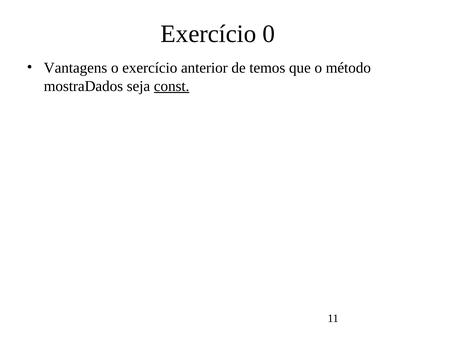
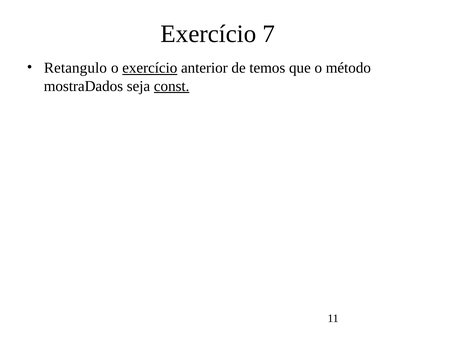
0: 0 -> 7 (269, 34)
Vantagens: Vantagens -> Retangulo (75, 68)
exercício underline: none -> present (150, 68)
